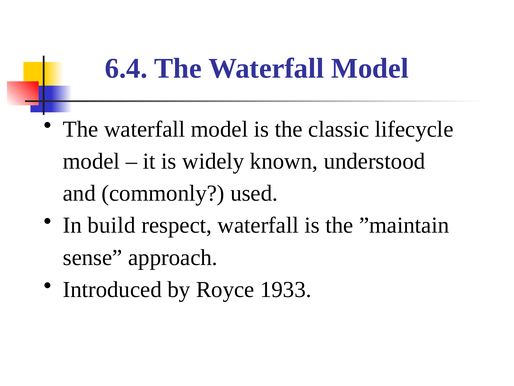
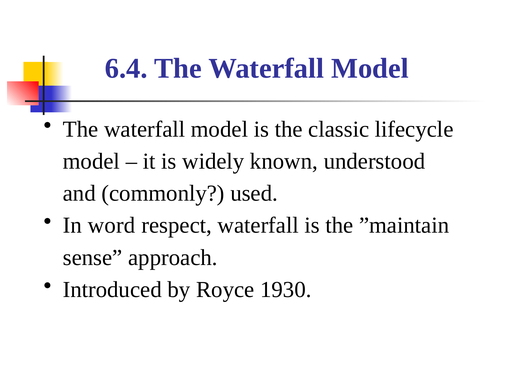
build: build -> word (112, 225)
1933: 1933 -> 1930 (286, 289)
